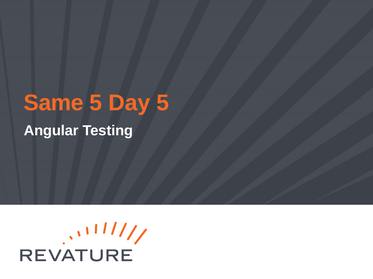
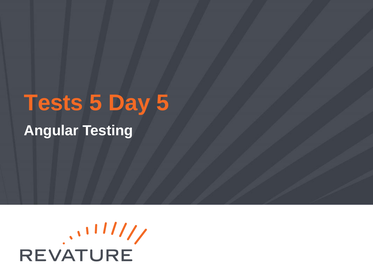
Same: Same -> Tests (54, 103)
